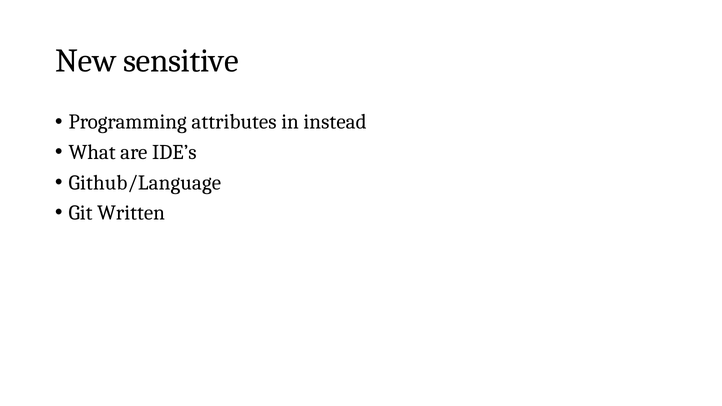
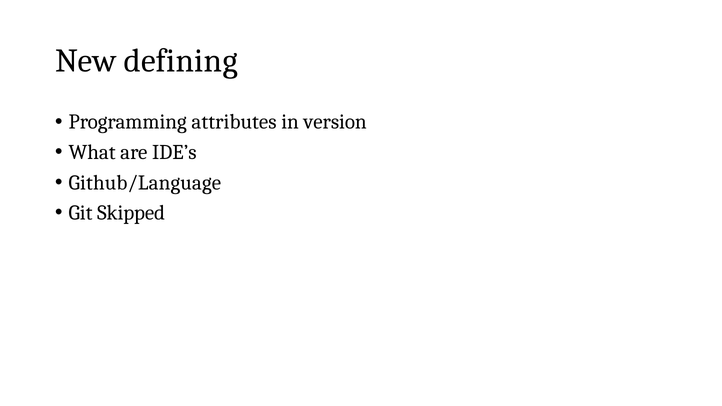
sensitive: sensitive -> defining (181, 61)
instead: instead -> version (335, 122)
Written: Written -> Skipped (131, 213)
